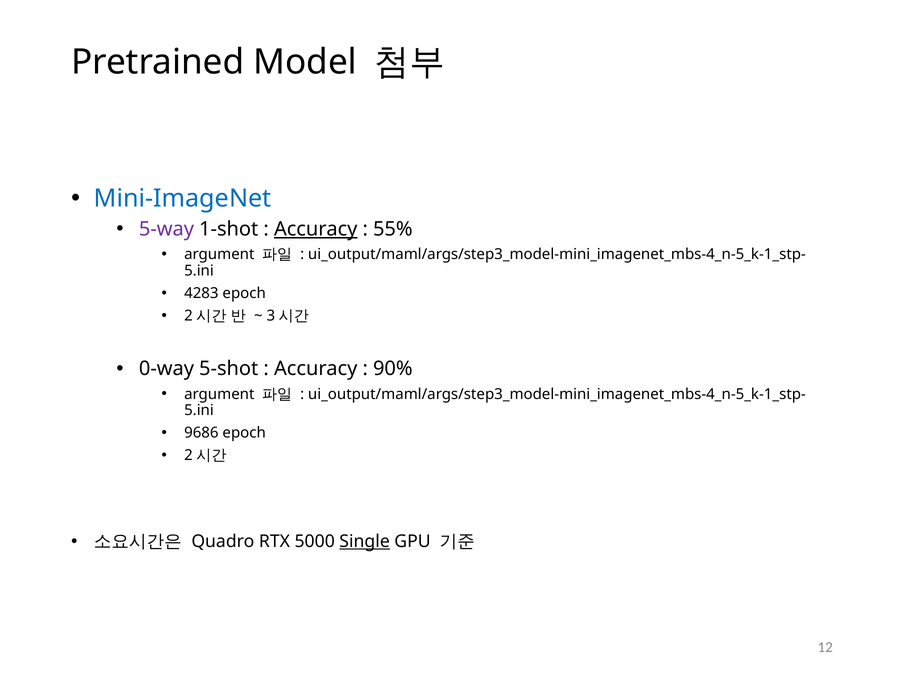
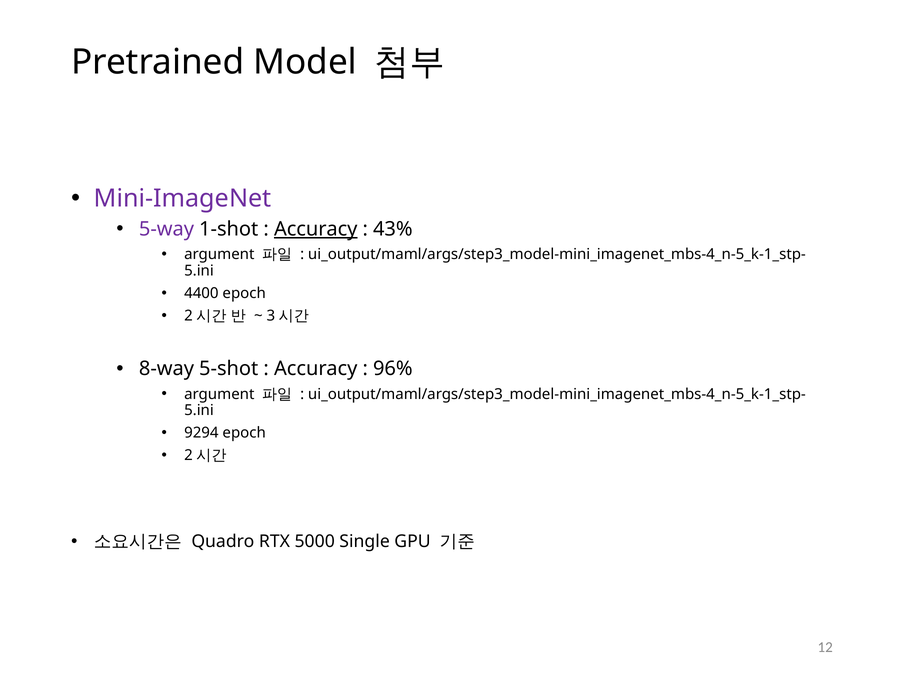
Mini-ImageNet colour: blue -> purple (183, 198)
55%: 55% -> 43% (393, 229)
4283: 4283 -> 4400 (201, 293)
0-way: 0-way -> 8-way (167, 369)
90%: 90% -> 96% (393, 369)
9686: 9686 -> 9294 (201, 433)
Single underline: present -> none (365, 541)
